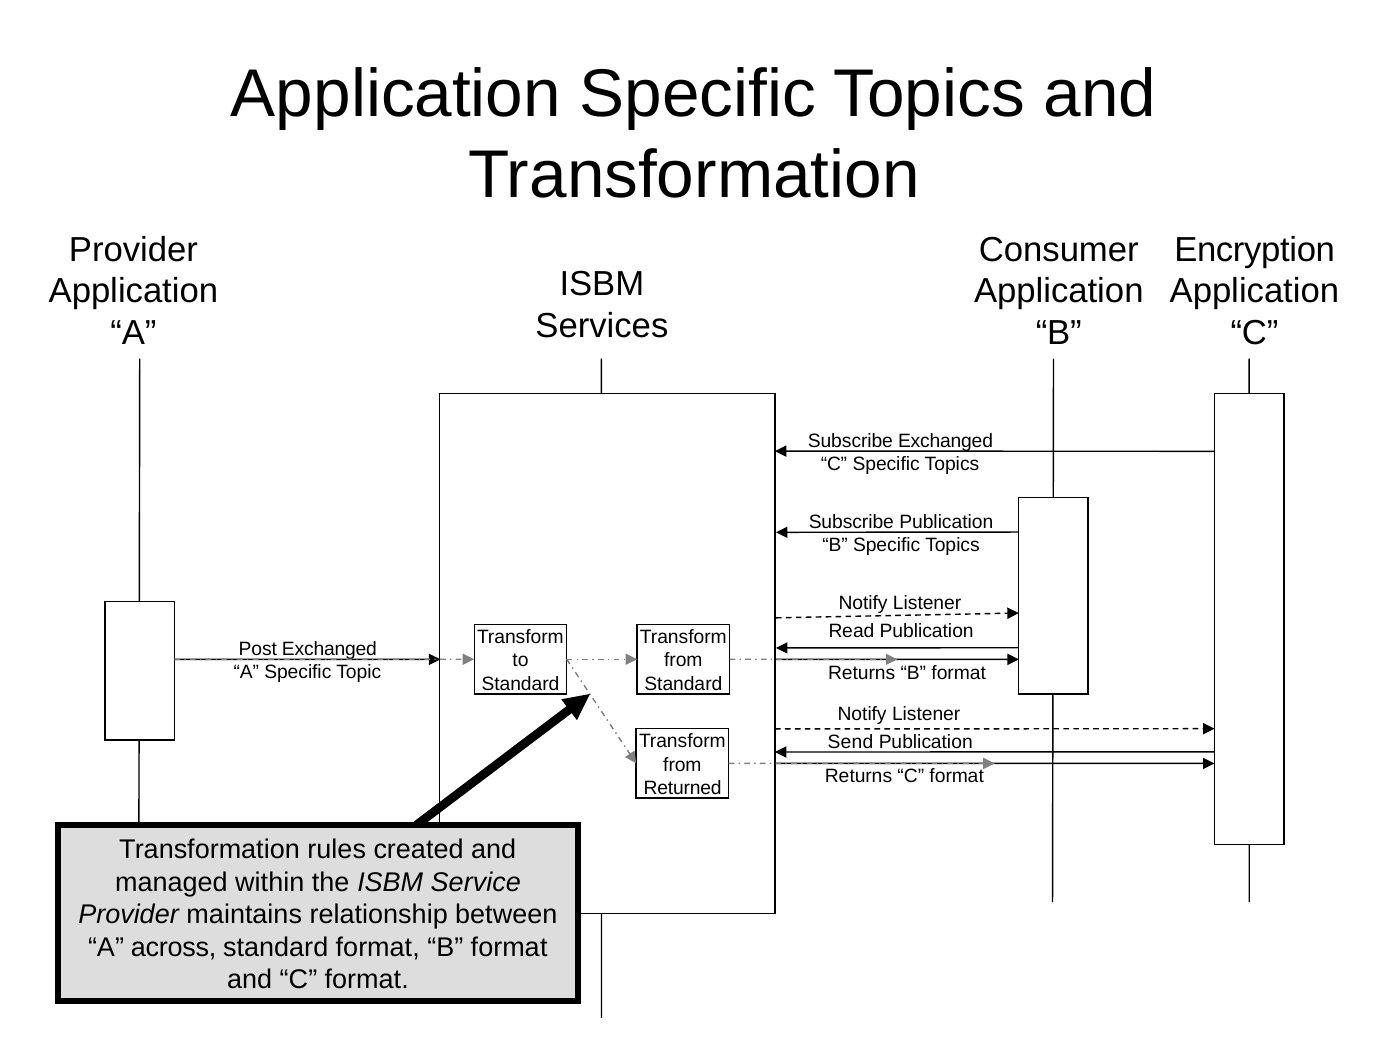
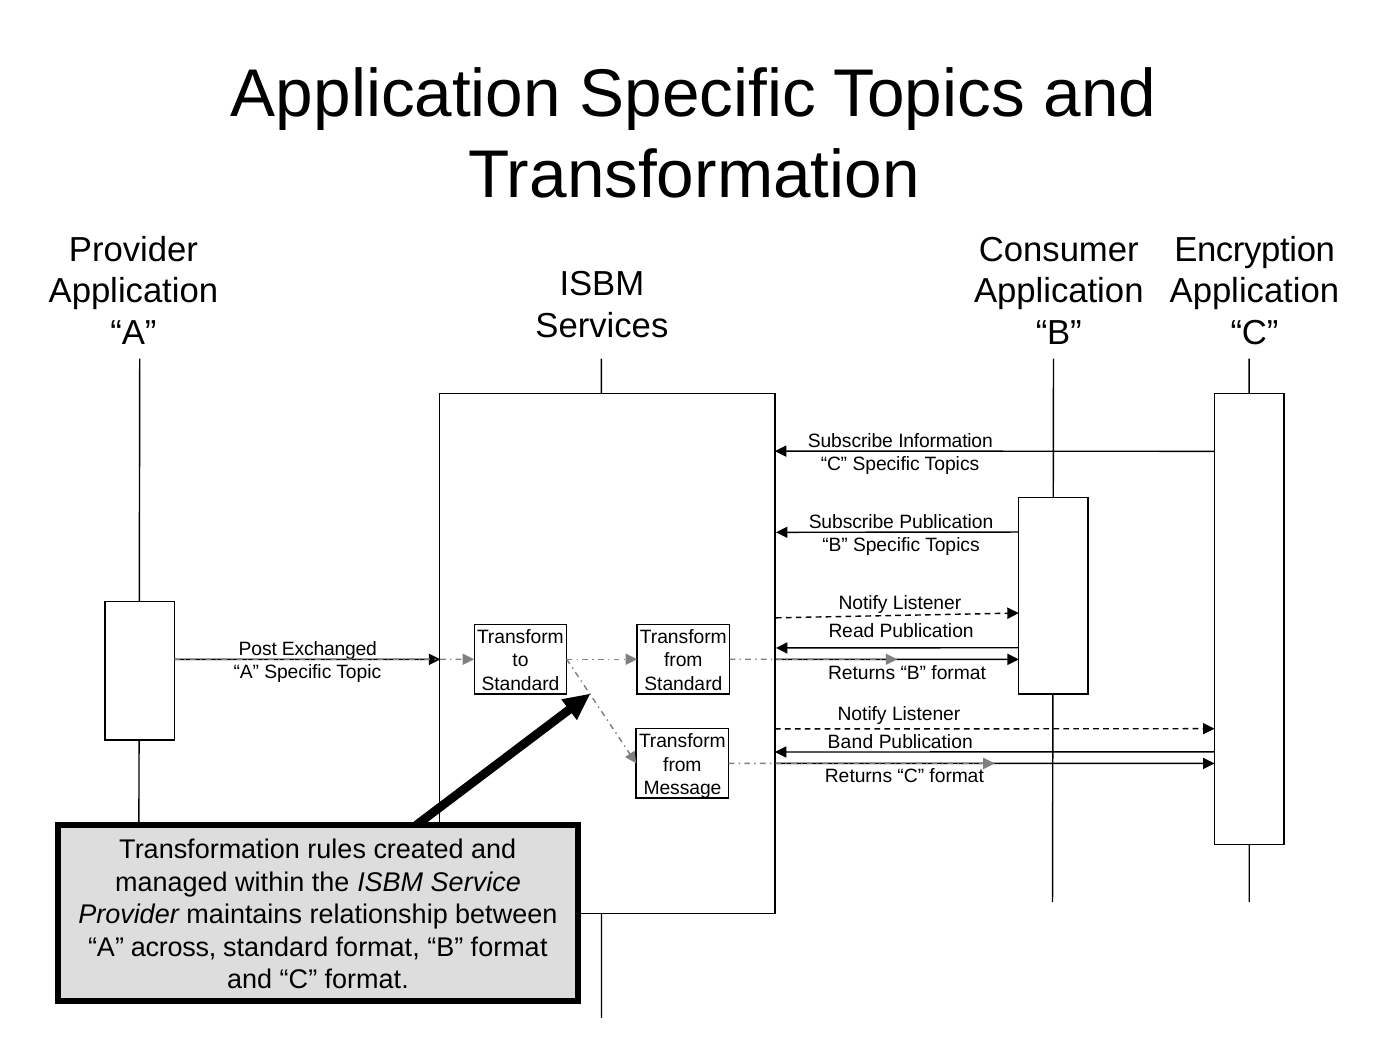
Subscribe Exchanged: Exchanged -> Information (946, 441)
Send: Send -> Band (850, 742)
Returned: Returned -> Message (683, 788)
